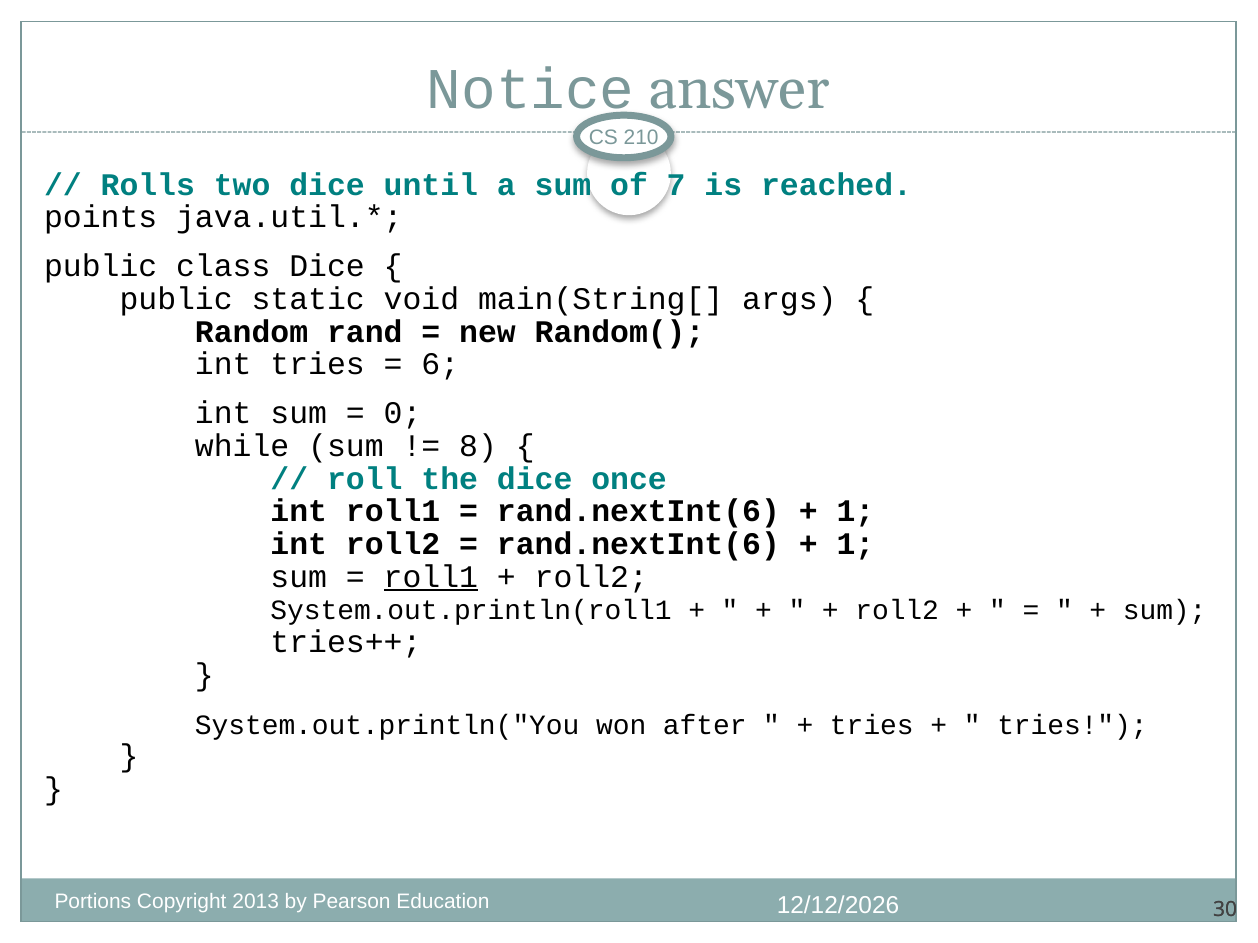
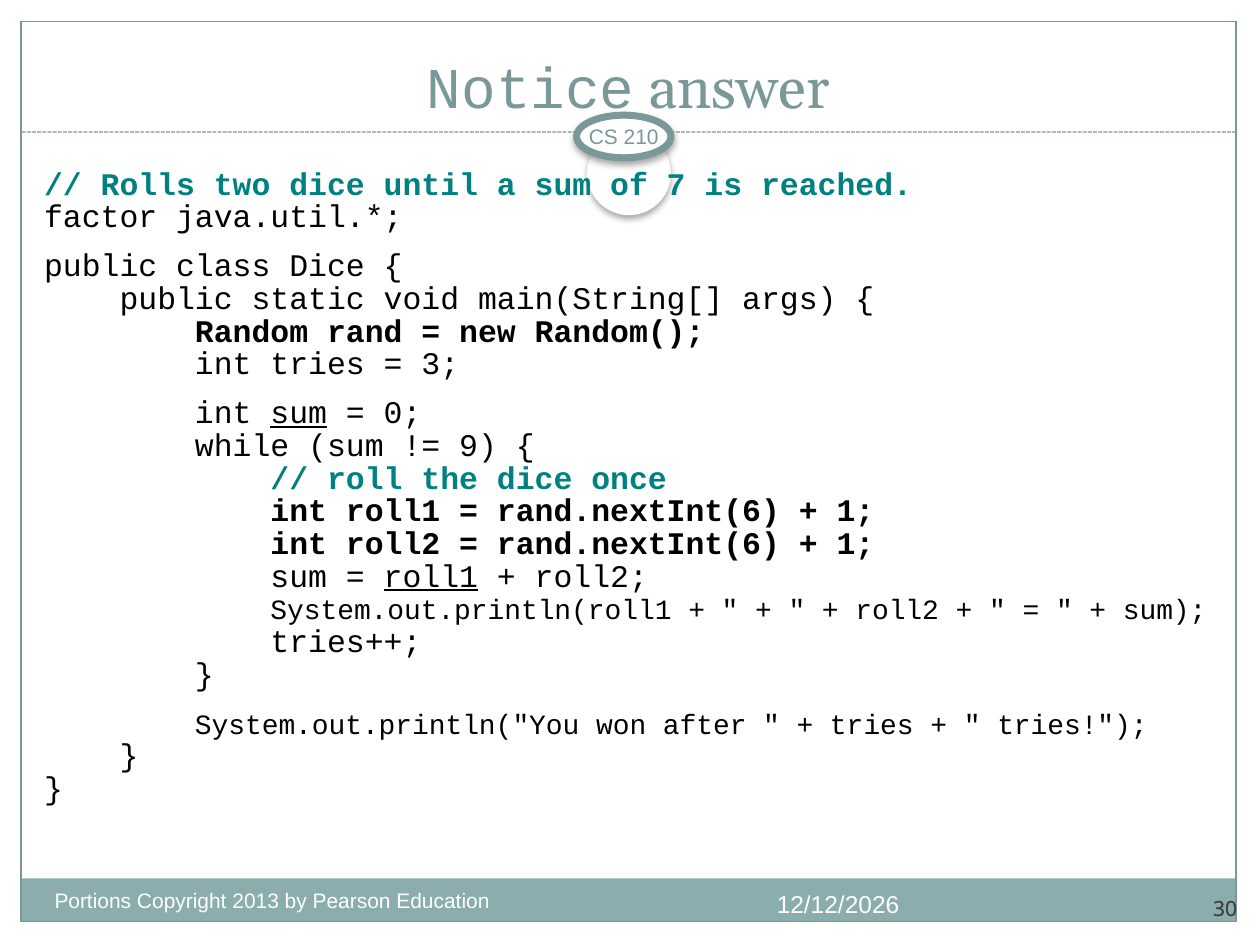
points: points -> factor (101, 217)
6: 6 -> 3 (440, 365)
sum underline: none -> present (299, 414)
8: 8 -> 9 (478, 446)
